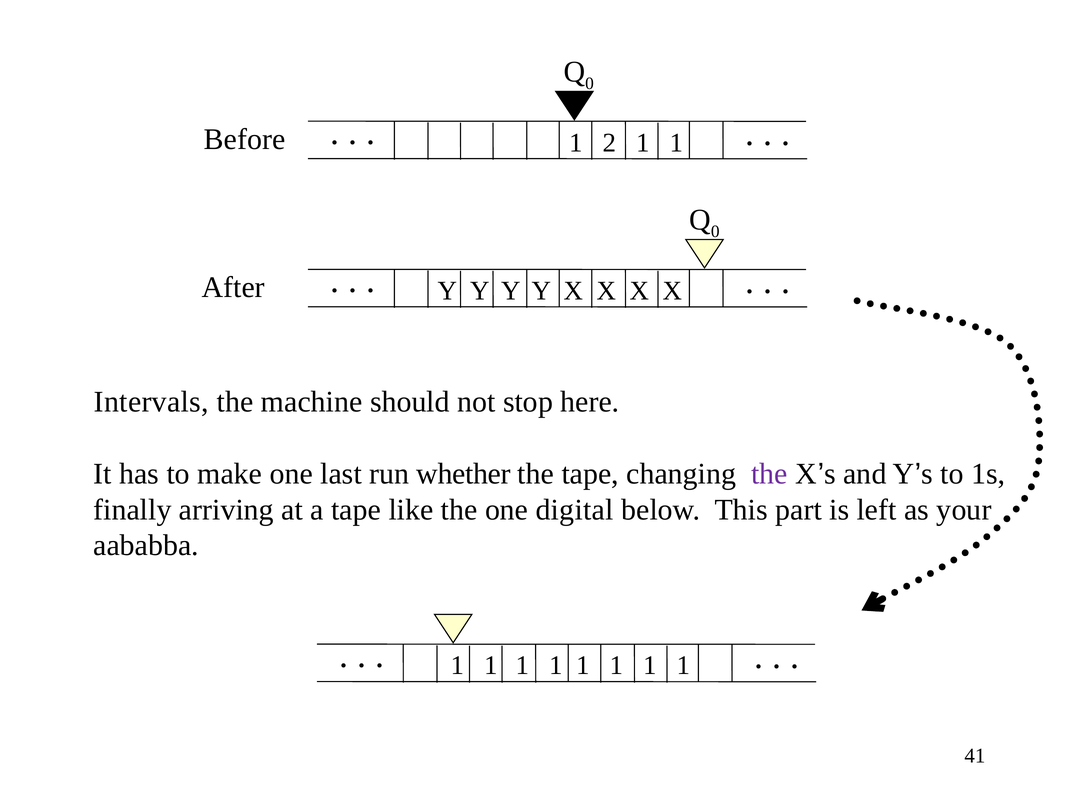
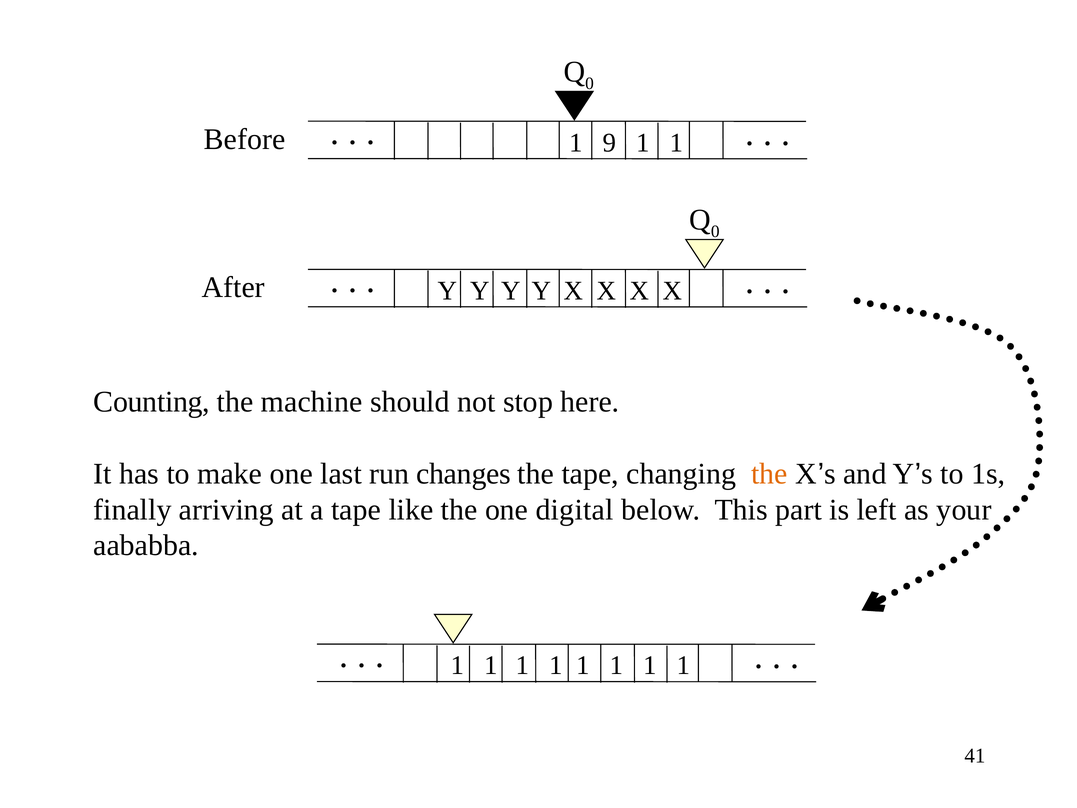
2: 2 -> 9 (609, 143)
Intervals: Intervals -> Counting (152, 402)
whether: whether -> changes (464, 474)
the colour: purple -> orange (769, 474)
